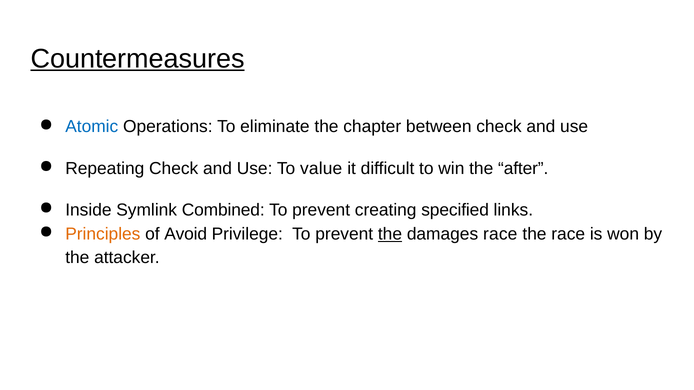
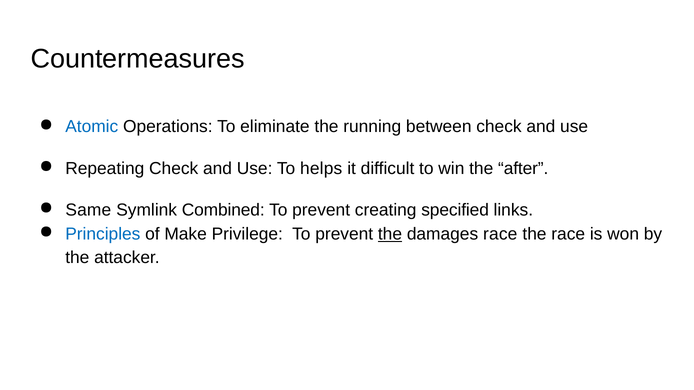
Countermeasures underline: present -> none (138, 59)
chapter: chapter -> running (372, 127)
value: value -> helps (321, 168)
Inside: Inside -> Same (88, 210)
Principles colour: orange -> blue (103, 234)
Avoid: Avoid -> Make (186, 234)
